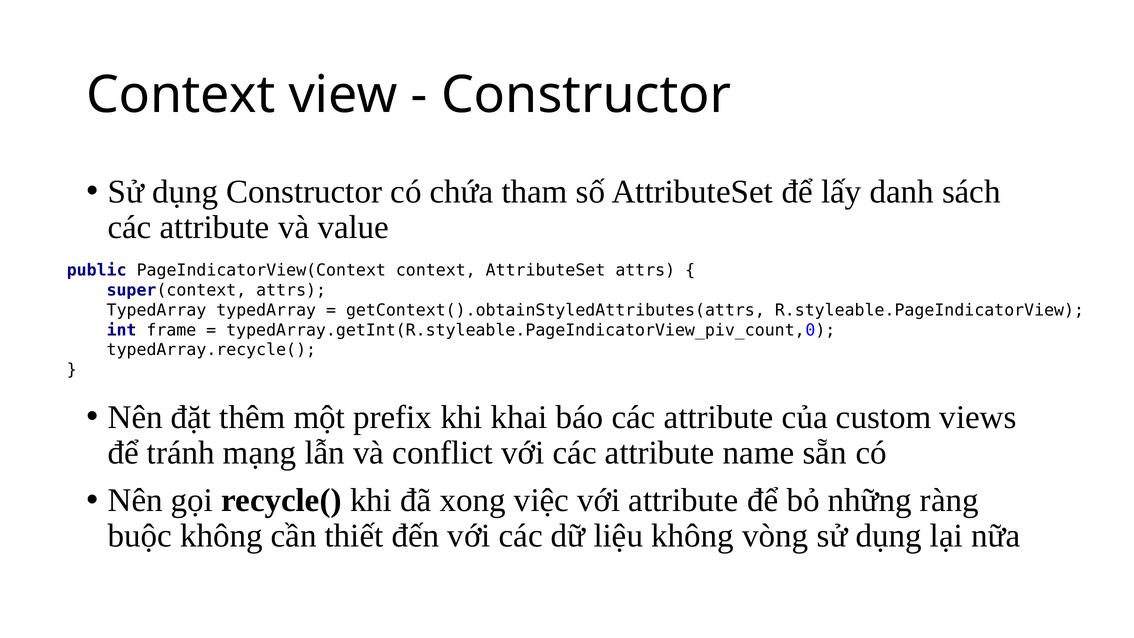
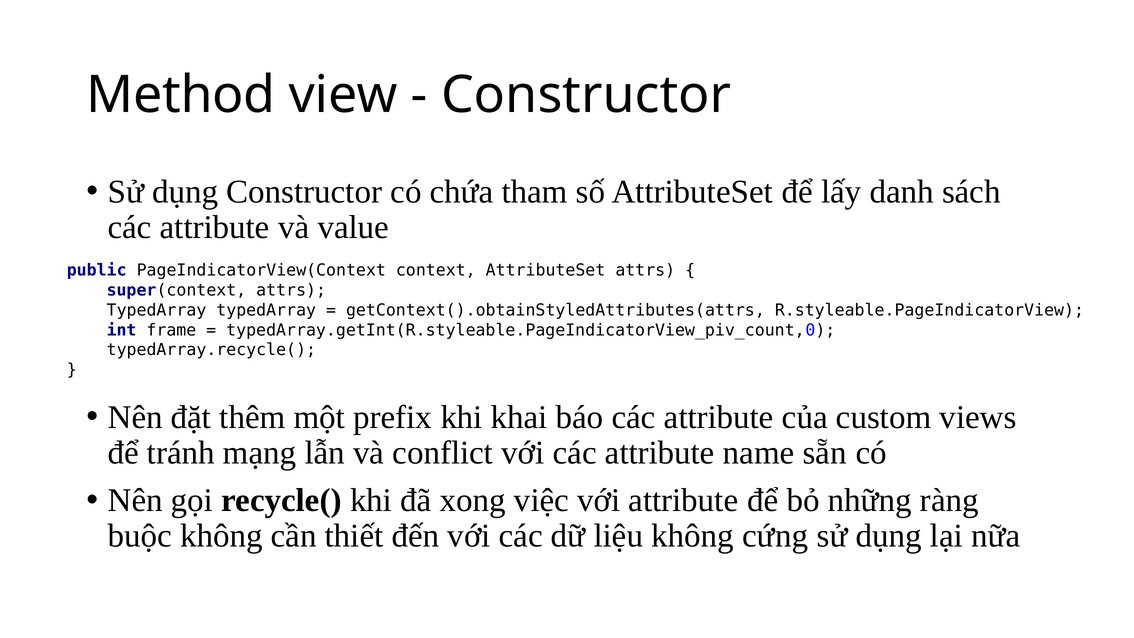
Context: Context -> Method (181, 95)
vòng: vòng -> cứng (775, 536)
